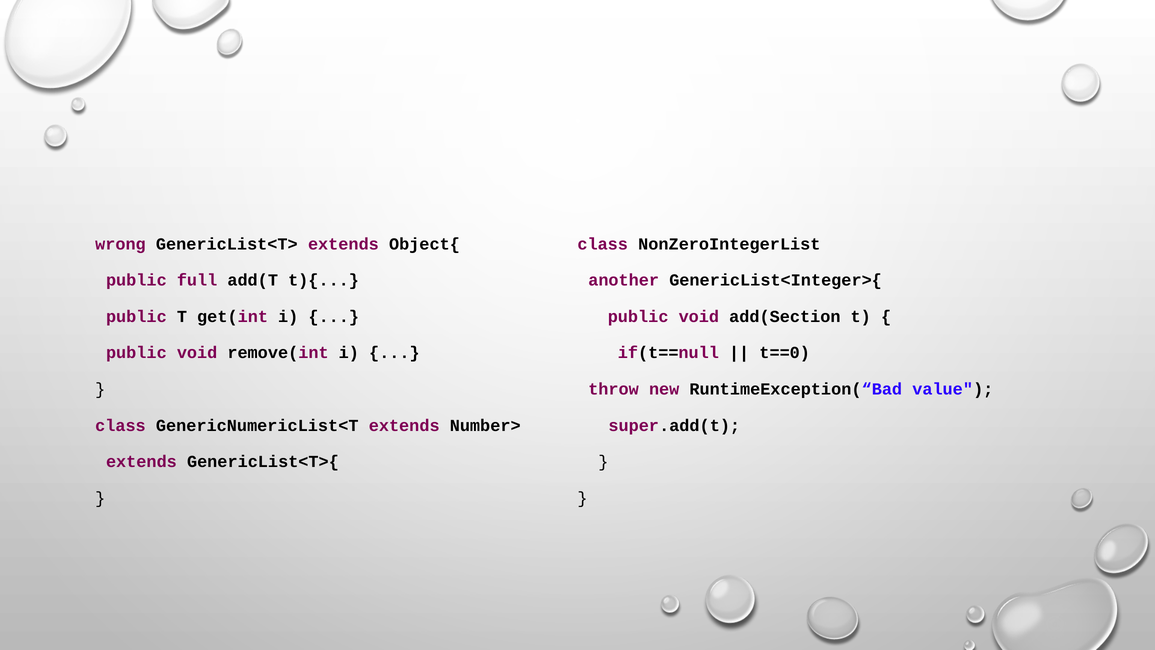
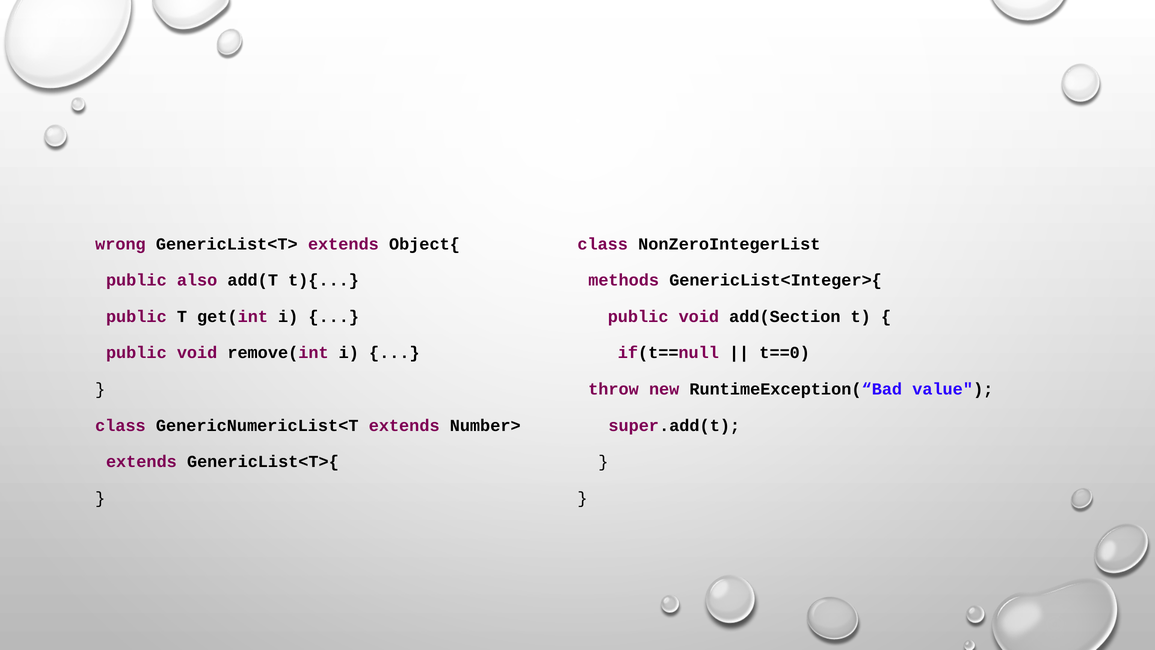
full: full -> also (197, 280)
another: another -> methods (624, 280)
